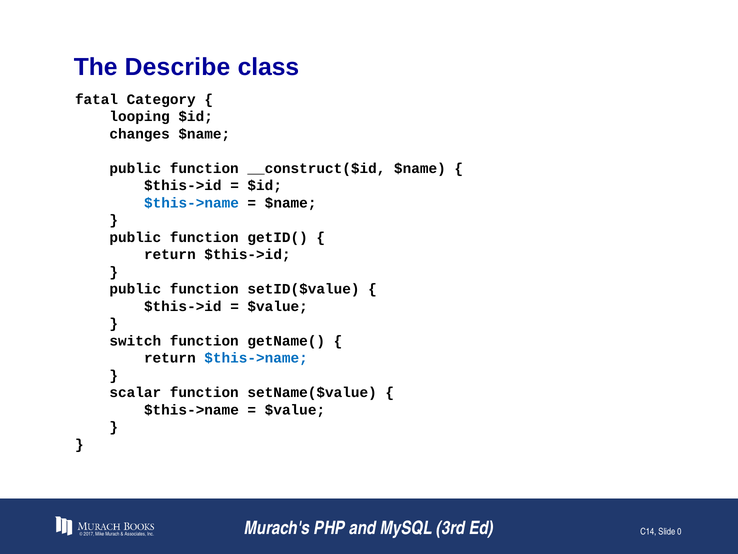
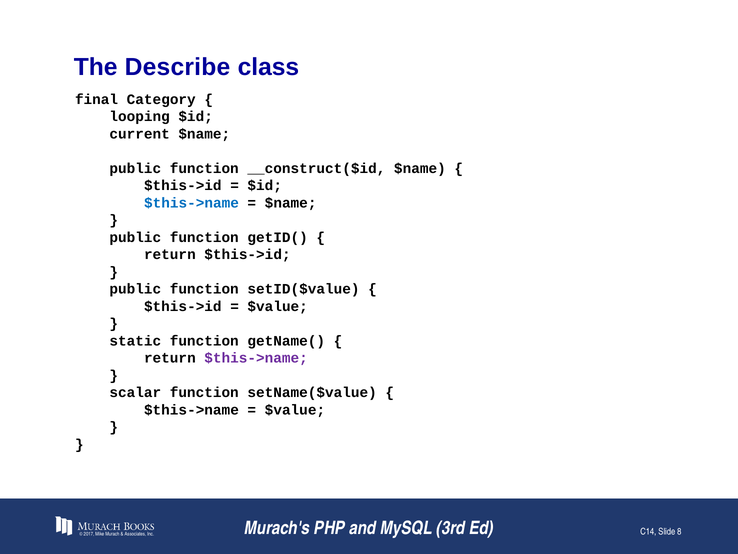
fatal: fatal -> final (97, 99)
changes: changes -> current (140, 134)
switch: switch -> static (135, 341)
$this->name colour: blue -> purple (256, 358)
0: 0 -> 8 (679, 531)
